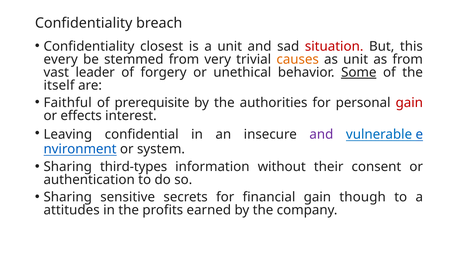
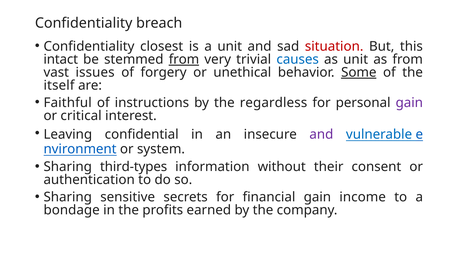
every: every -> intact (61, 59)
from underline: none -> present (184, 59)
causes colour: orange -> blue (298, 59)
leader: leader -> issues (95, 72)
prerequisite: prerequisite -> instructions (152, 103)
authorities: authorities -> regardless (273, 103)
gain colour: red -> purple (409, 103)
effects: effects -> critical (81, 116)
though: though -> income (363, 197)
attitudes: attitudes -> bondage (72, 210)
